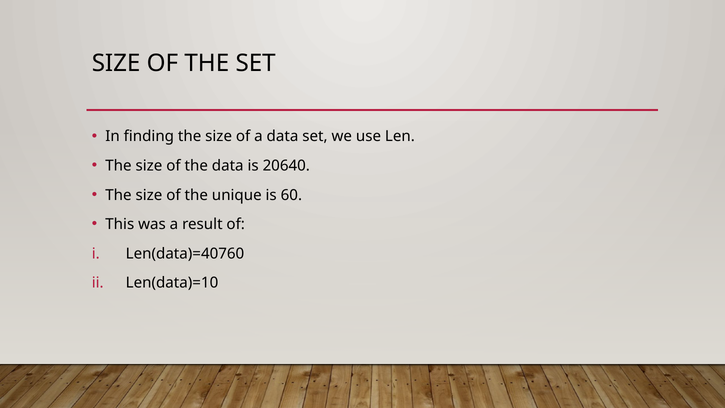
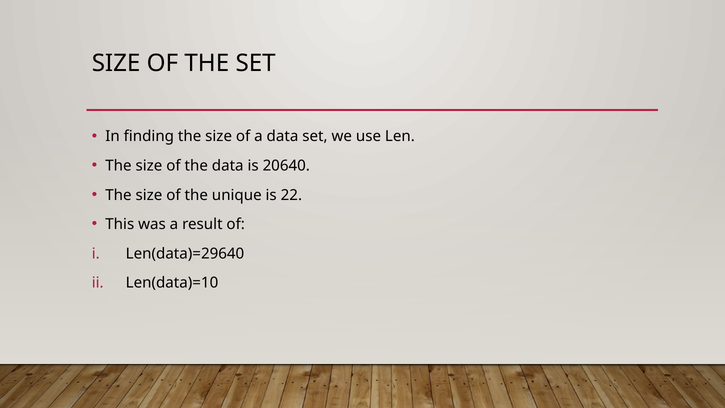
60: 60 -> 22 (291, 195)
Len(data)=40760: Len(data)=40760 -> Len(data)=29640 (185, 254)
